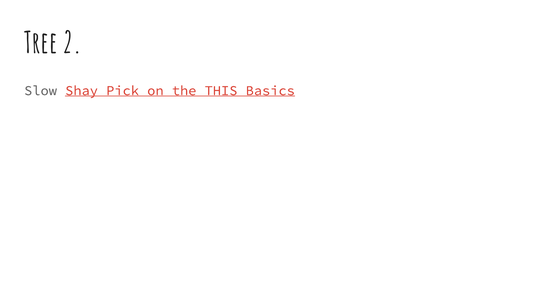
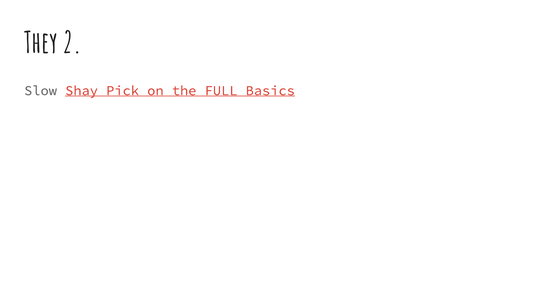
Tree: Tree -> They (41, 43)
THIS: THIS -> FULL (221, 91)
